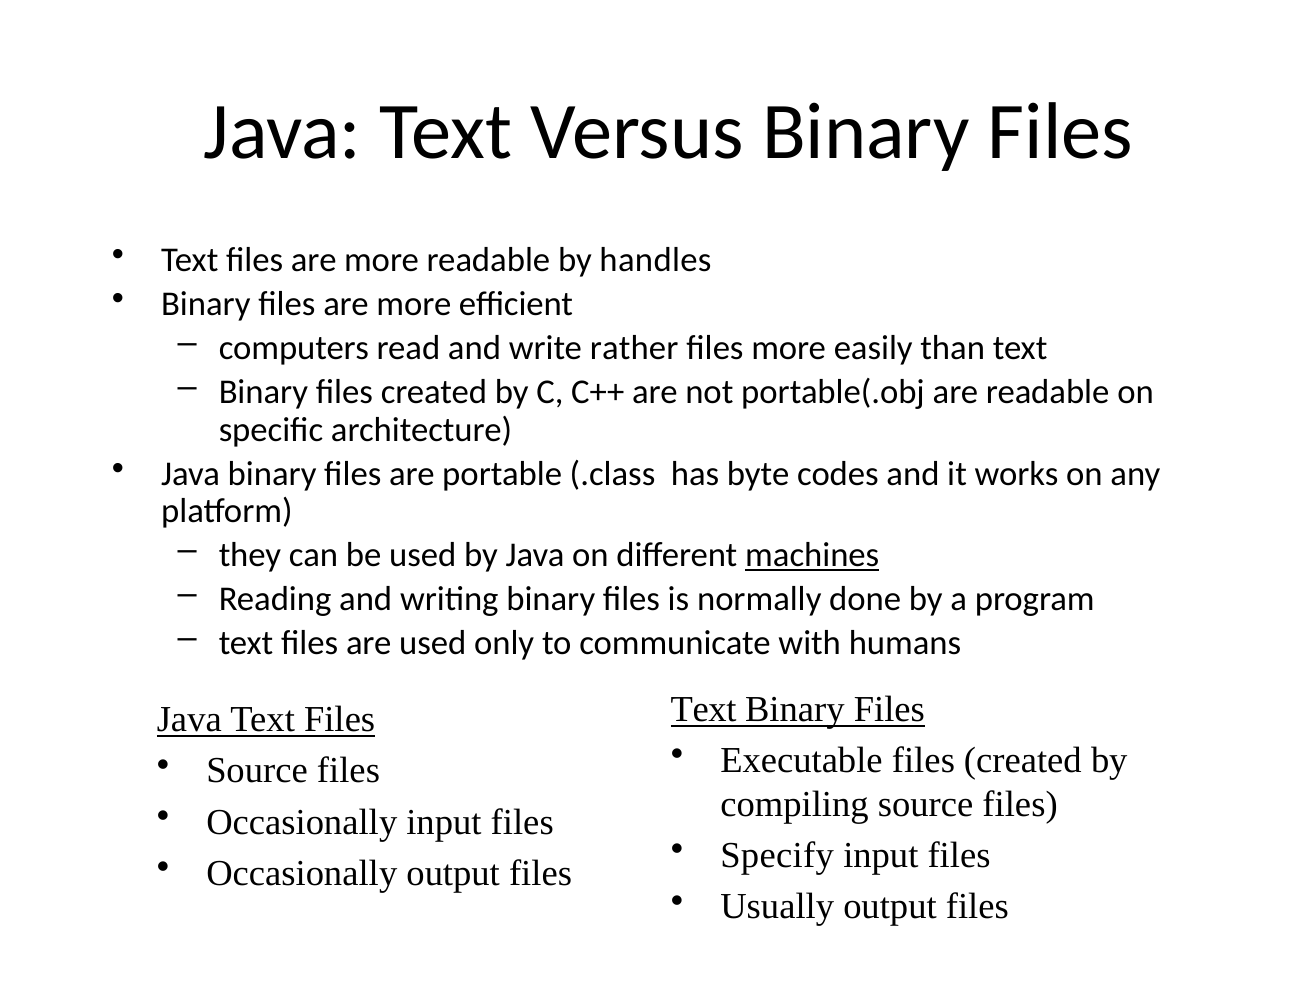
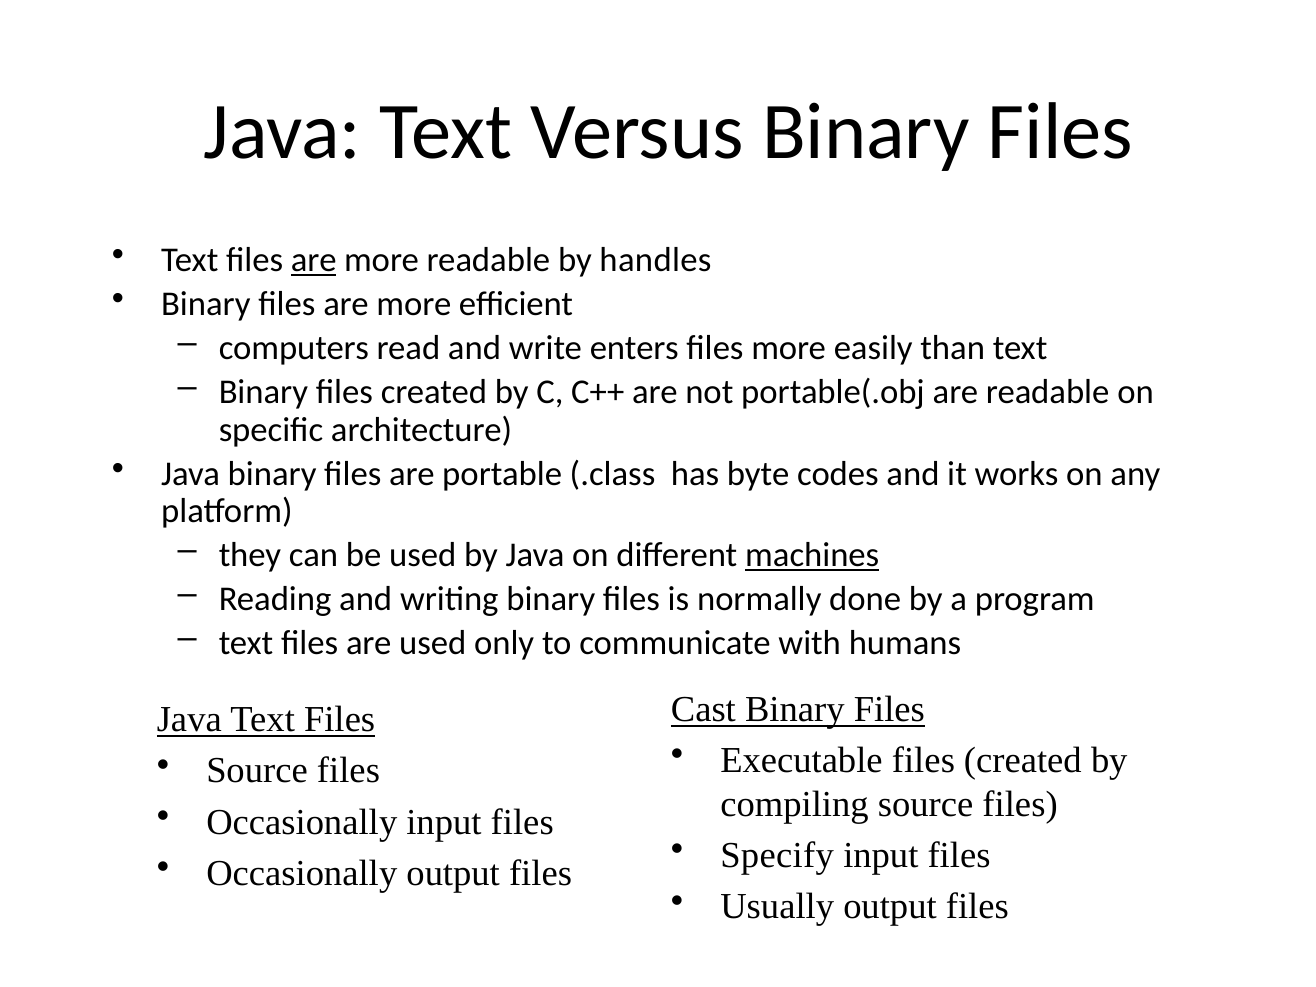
are underline: none -> present (314, 260)
rather: rather -> enters (634, 348)
Text: Text -> Cast (703, 709)
